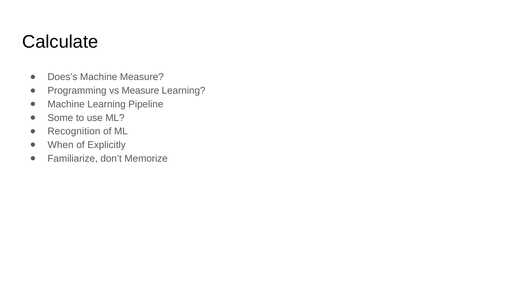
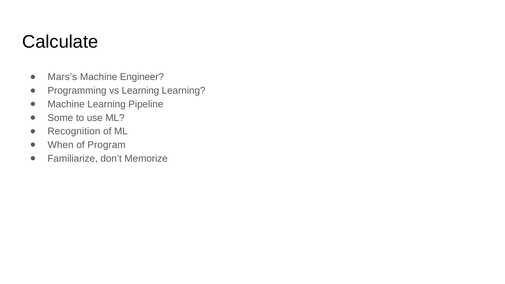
Does’s: Does’s -> Mars’s (62, 77)
Machine Measure: Measure -> Engineer (142, 77)
vs Measure: Measure -> Learning (140, 91)
Explicitly: Explicitly -> Program (106, 145)
